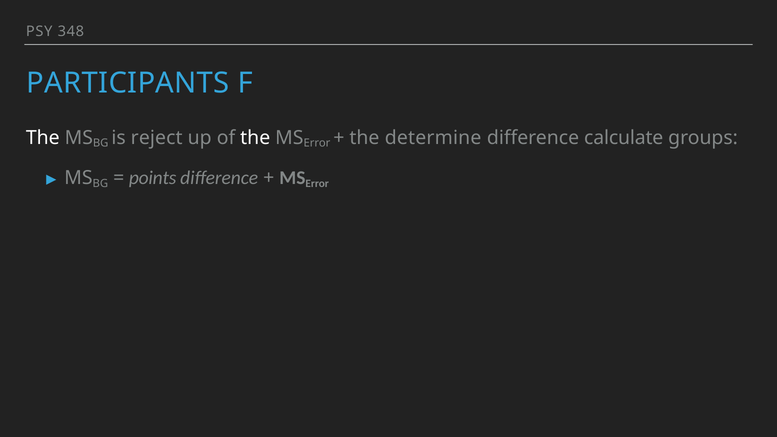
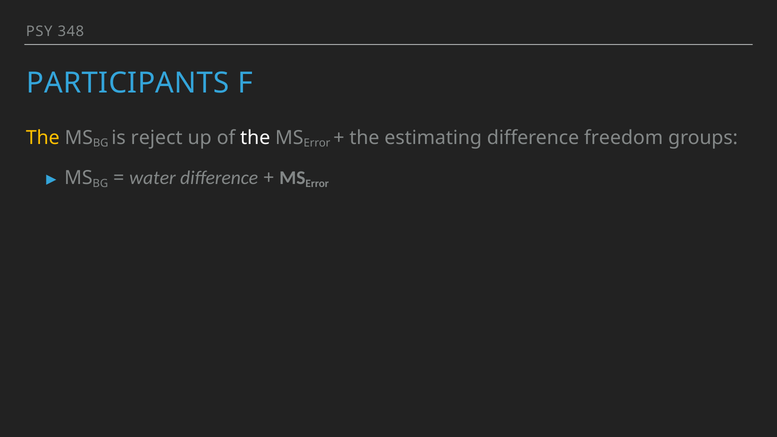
The colour: white -> yellow (43, 138)
determine: determine -> estimating (433, 138)
calculate: calculate -> freedom (624, 138)
points: points -> water (153, 178)
